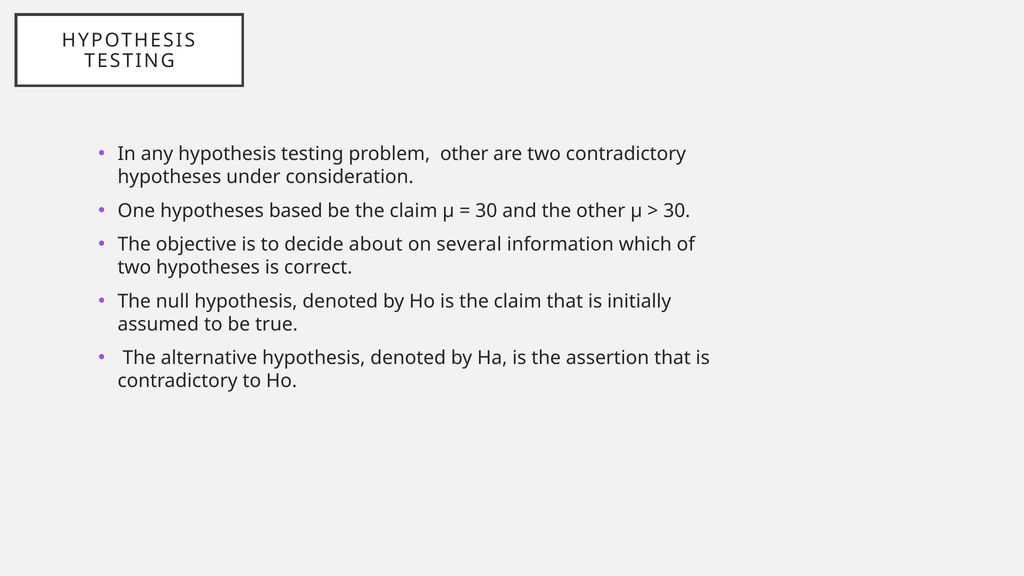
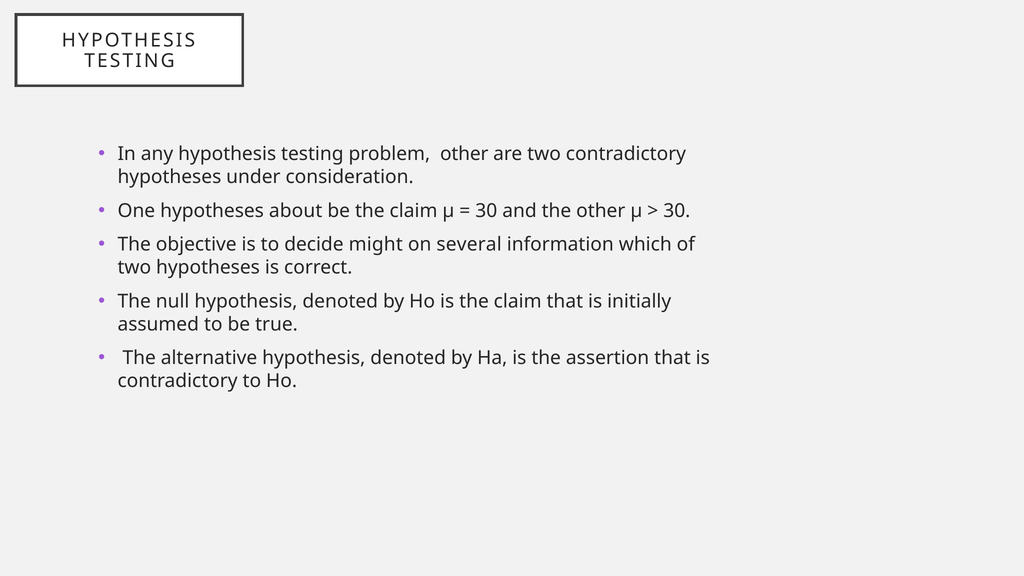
based: based -> about (296, 211)
about: about -> might (376, 245)
